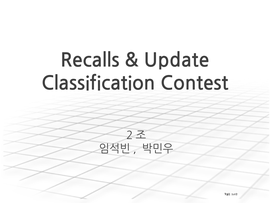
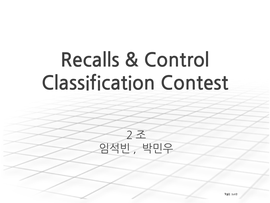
Update: Update -> Control (177, 60)
